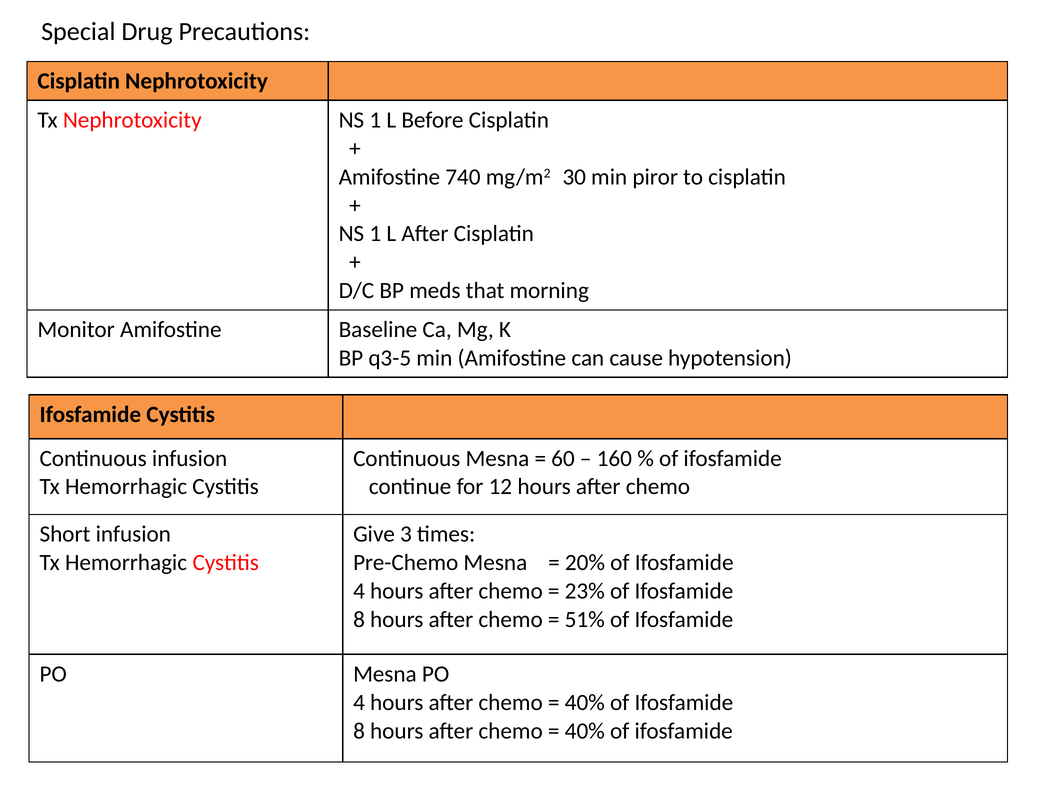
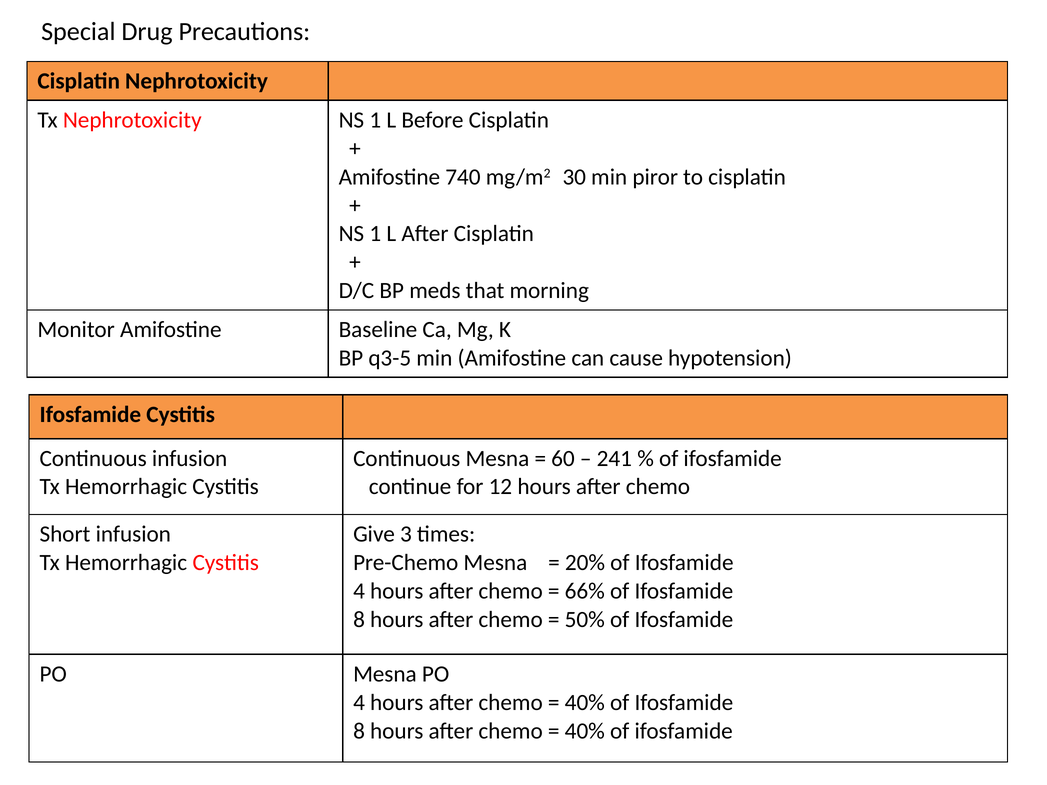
160: 160 -> 241 (614, 459)
23%: 23% -> 66% (585, 591)
51%: 51% -> 50% (585, 620)
